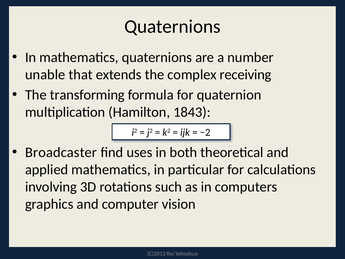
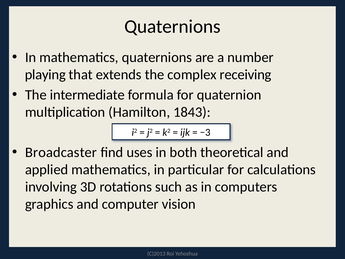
unable: unable -> playing (45, 75)
transforming: transforming -> intermediate (87, 95)
−2: −2 -> −3 (205, 132)
